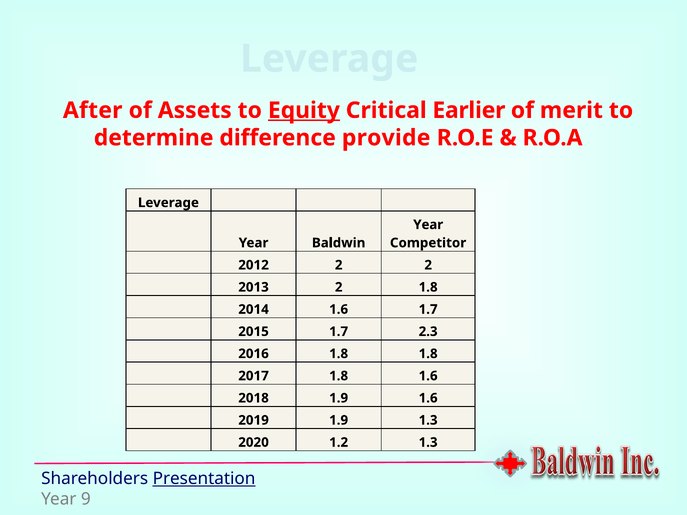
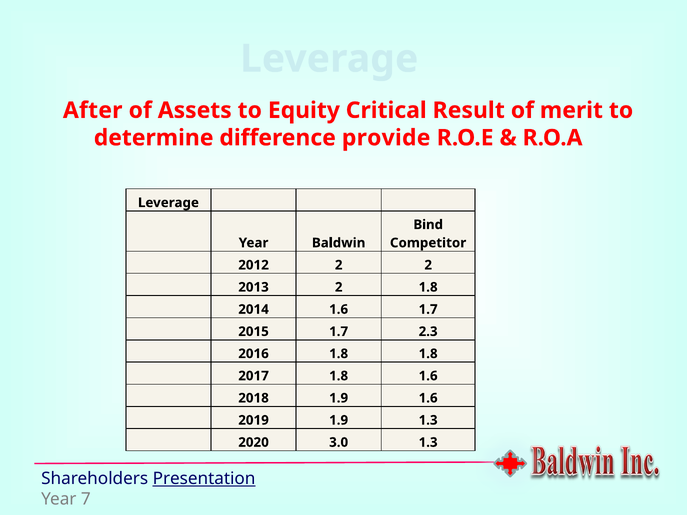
Equity underline: present -> none (304, 110)
Earlier: Earlier -> Result (469, 110)
Year: Year -> Bind (428, 225)
1.2: 1.2 -> 3.0 (339, 443)
9: 9 -> 7 (86, 499)
